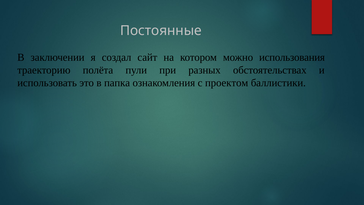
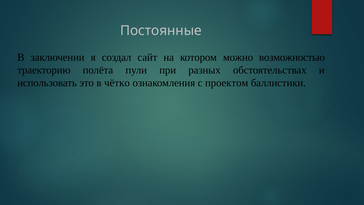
использования: использования -> возможностью (292, 57)
папка: папка -> чётко (117, 83)
